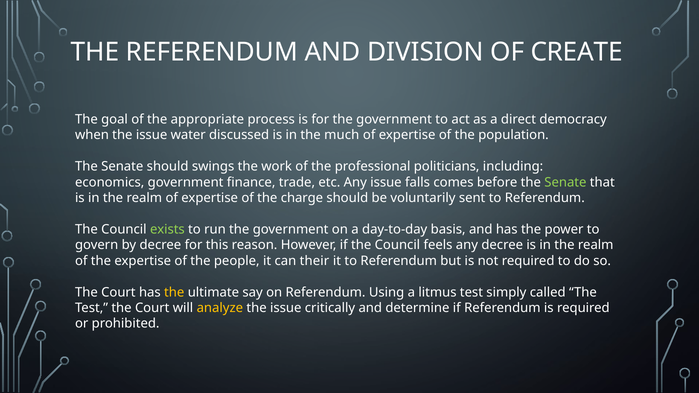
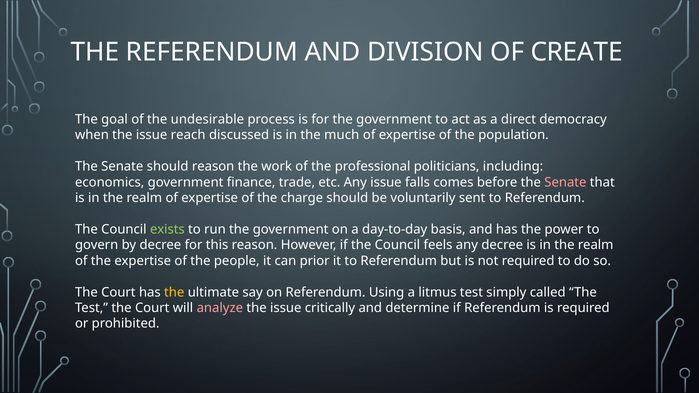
appropriate: appropriate -> undesirable (207, 119)
water: water -> reach (188, 135)
should swings: swings -> reason (213, 167)
Senate colour: light green -> pink (565, 182)
their: their -> prior (315, 261)
analyze colour: yellow -> pink (220, 308)
